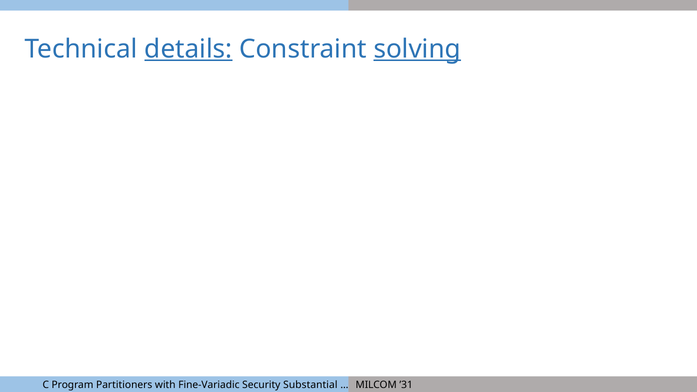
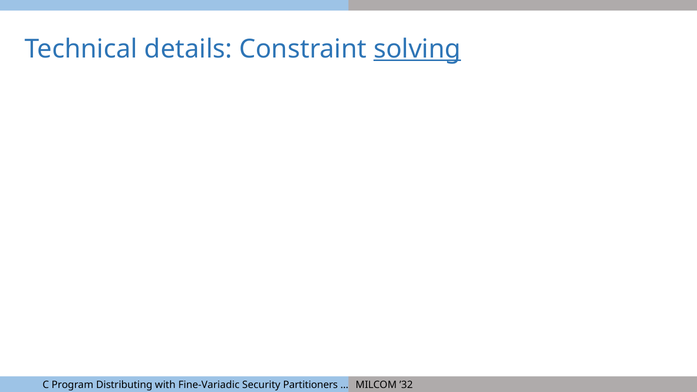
details underline: present -> none (188, 49)
Partitioners: Partitioners -> Distributing (124, 385)
Substantial: Substantial -> Partitioners (310, 385)
’31: ’31 -> ’32 (406, 385)
